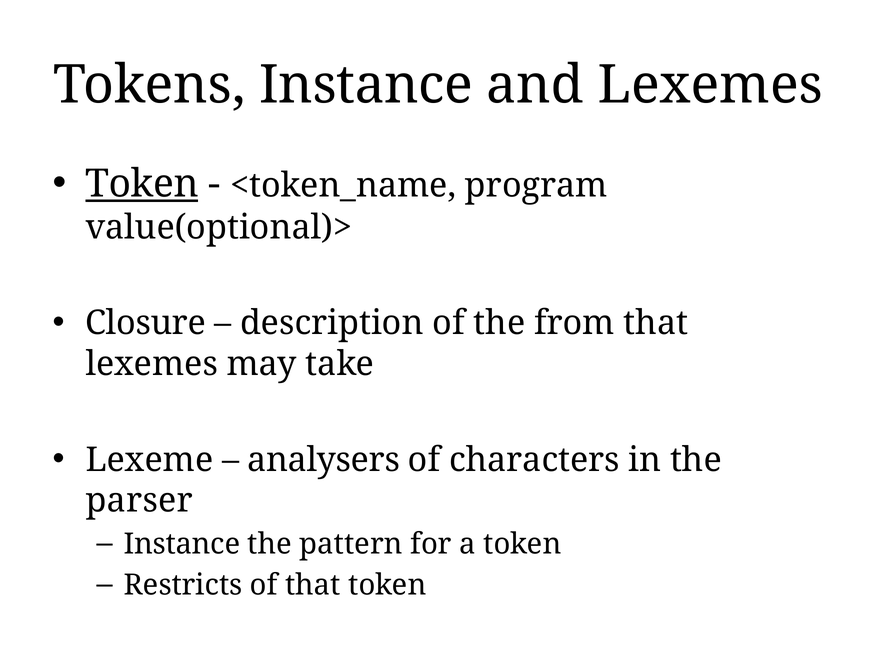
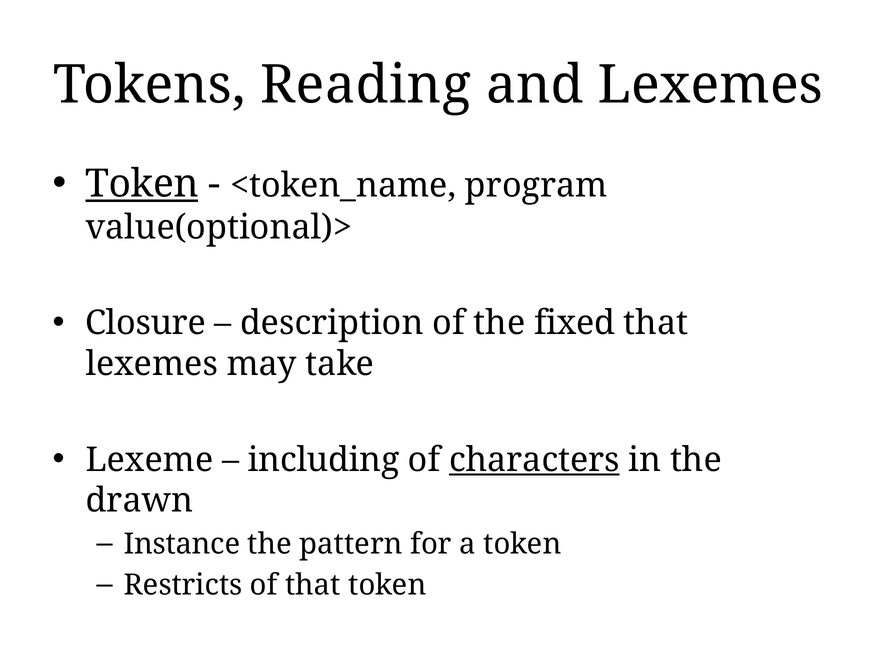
Tokens Instance: Instance -> Reading (366, 85)
from: from -> fixed (575, 323)
analysers: analysers -> including (324, 460)
characters underline: none -> present (534, 460)
parser: parser -> drawn (139, 501)
